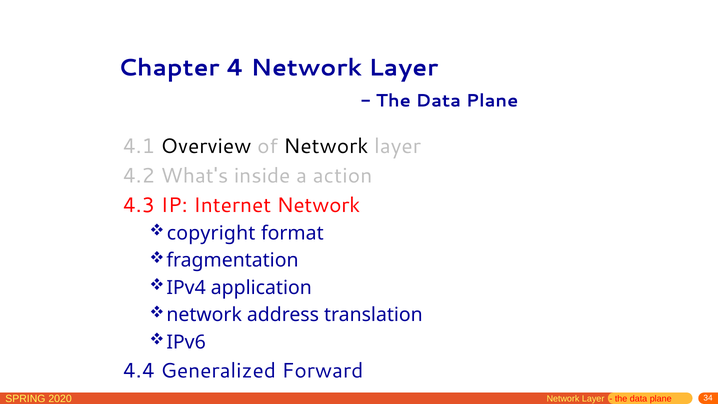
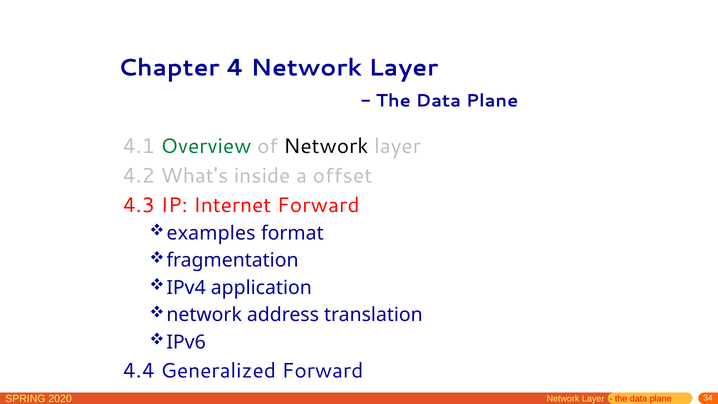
Overview colour: black -> green (206, 147)
action: action -> offset (343, 176)
Internet Network: Network -> Forward (318, 205)
copyright: copyright -> examples (211, 233)
